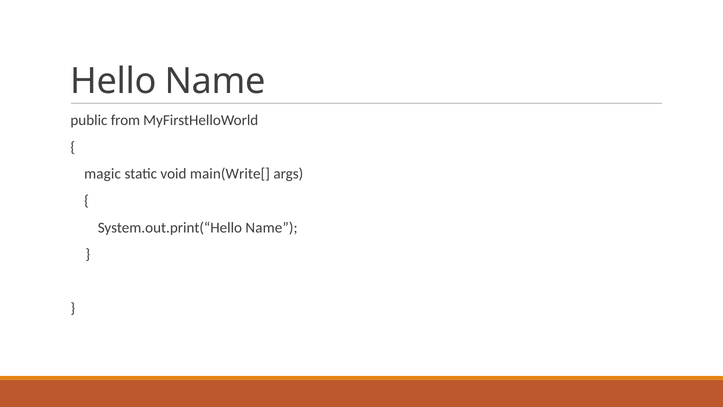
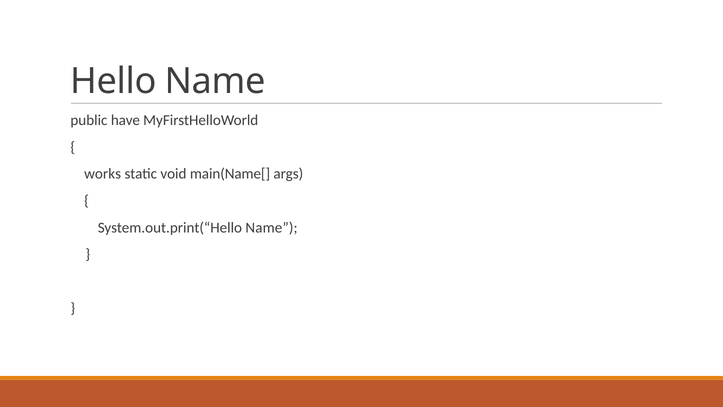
from: from -> have (125, 120)
magic: magic -> works (103, 174)
main(Write[: main(Write[ -> main(Name[ (230, 174)
